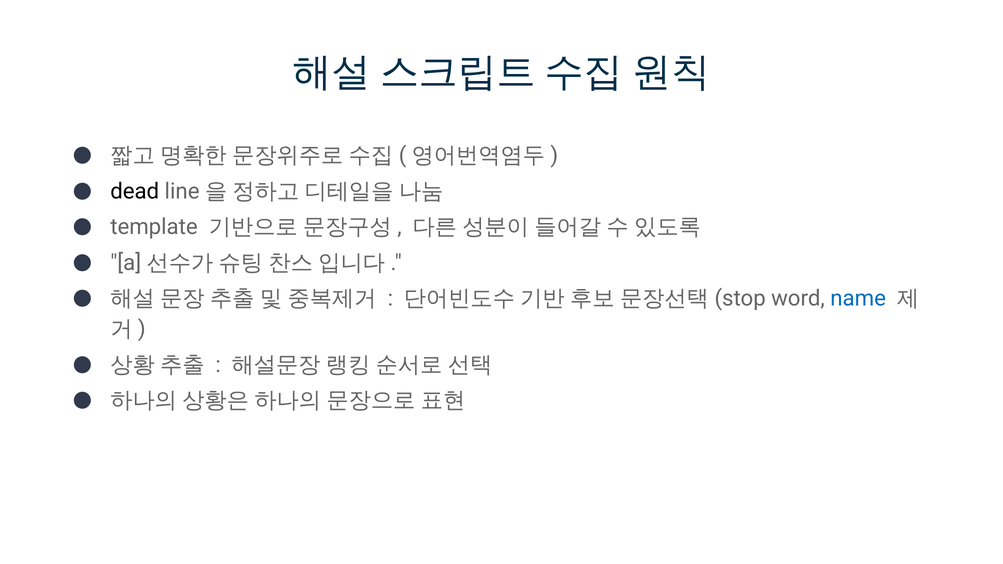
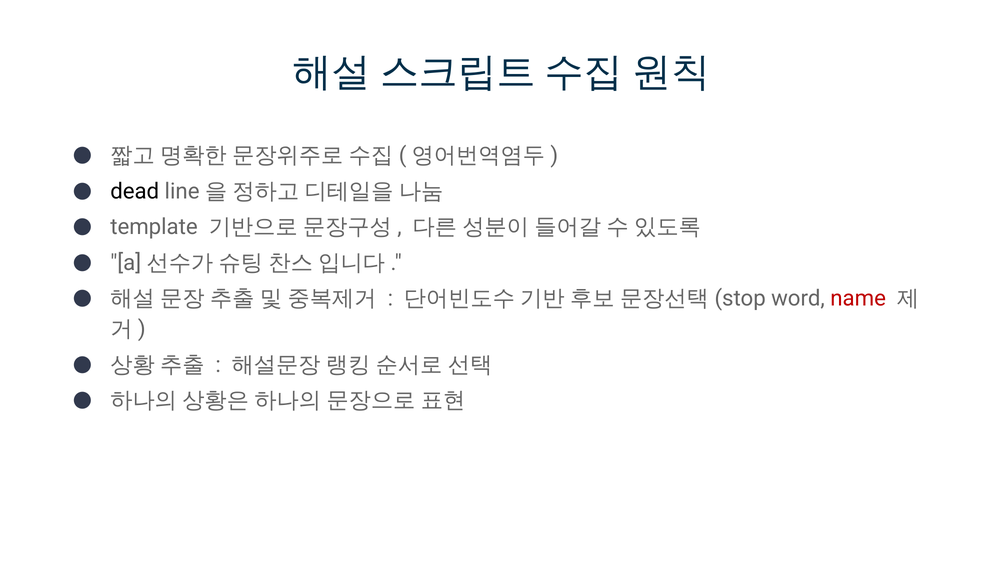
name colour: blue -> red (858, 299)
